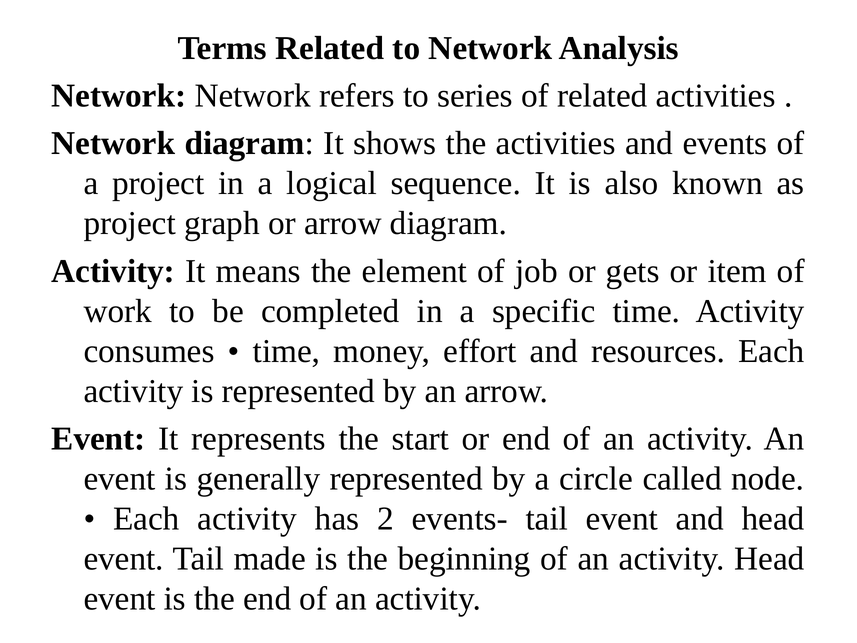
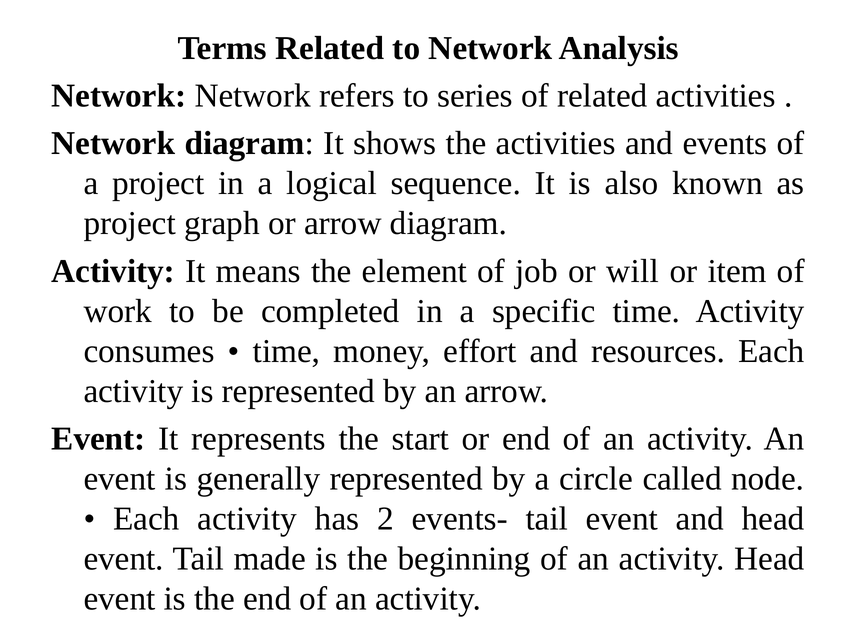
gets: gets -> will (633, 271)
